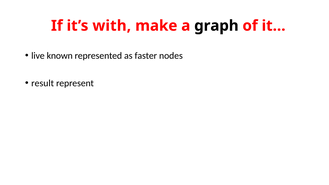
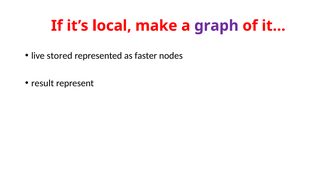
with: with -> local (112, 26)
graph colour: black -> purple (216, 26)
known: known -> stored (60, 56)
